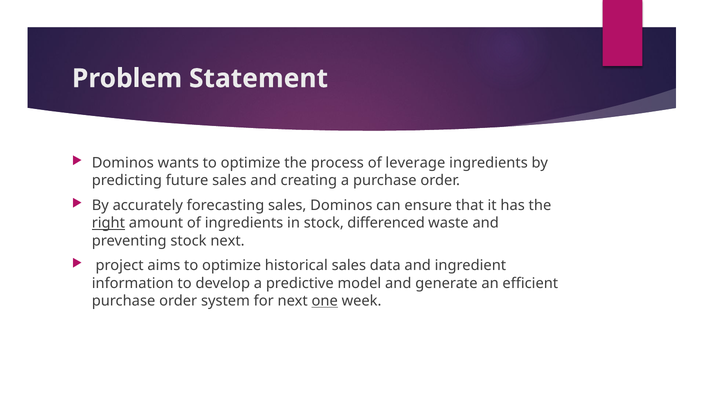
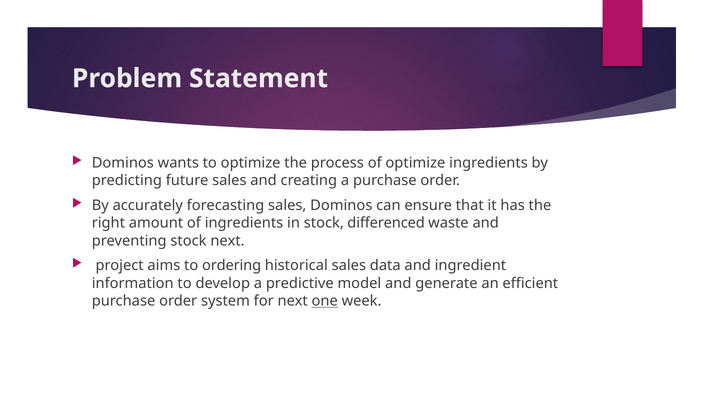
of leverage: leverage -> optimize (415, 163)
right underline: present -> none (108, 223)
aims to optimize: optimize -> ordering (232, 266)
